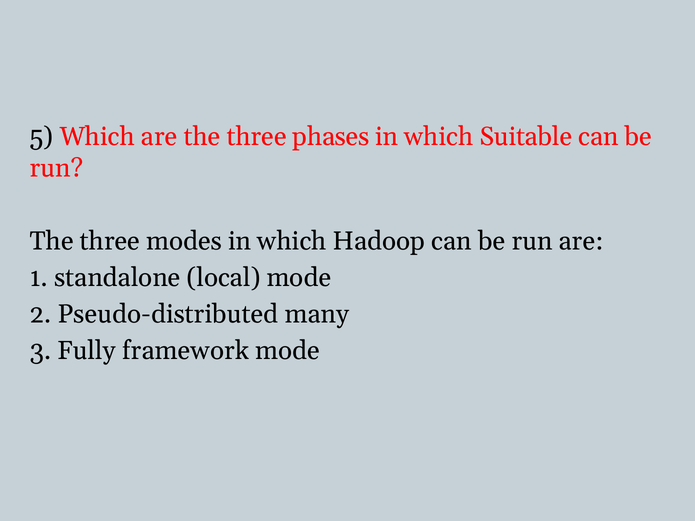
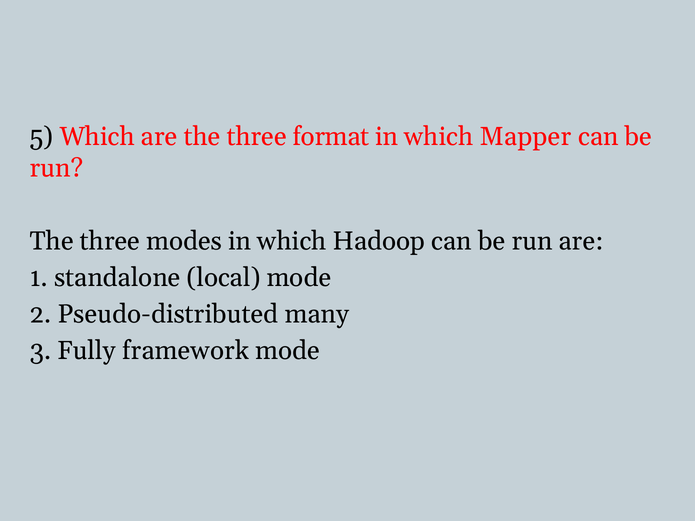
phases: phases -> format (331, 137)
Suitable: Suitable -> Mapper (526, 137)
